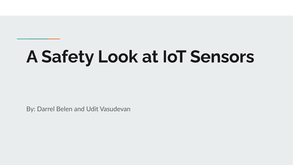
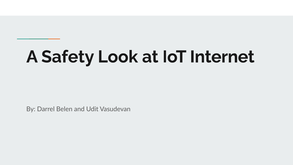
Sensors: Sensors -> Internet (222, 57)
